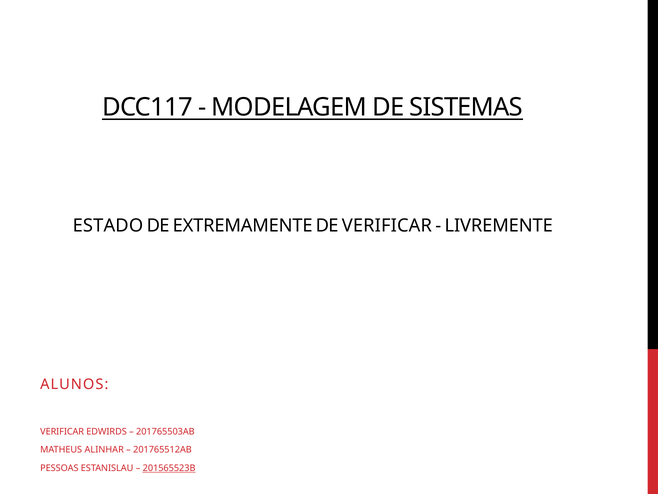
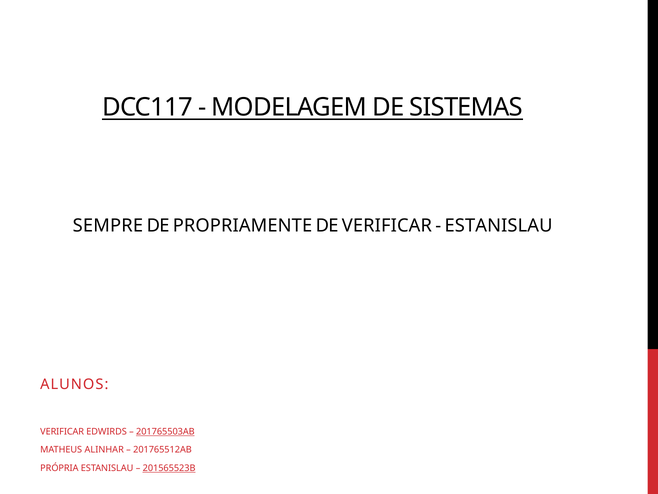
ESTADO: ESTADO -> SEMPRE (108, 225)
EXTREMAMENTE: EXTREMAMENTE -> PROPRIAMENTE (242, 225)
LIVREMENTE: LIVREMENTE -> ESTANISLAU (499, 225)
201765503AB underline: none -> present (165, 431)
PESSOAS: PESSOAS -> PRÓPRIA (59, 468)
